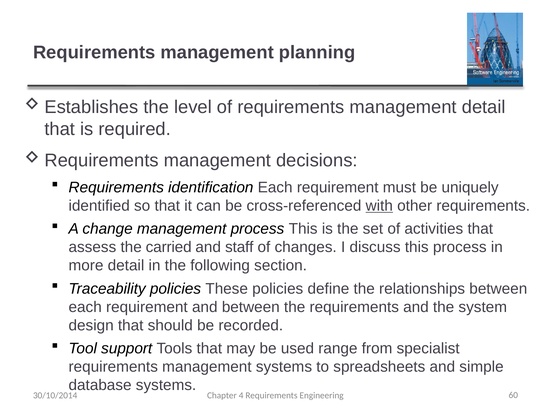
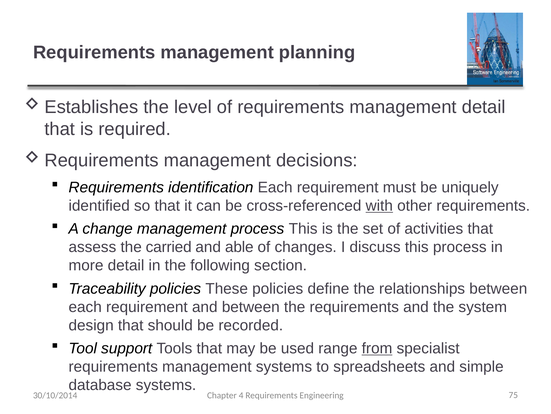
staff: staff -> able (239, 247)
from underline: none -> present (377, 348)
60: 60 -> 75 (513, 395)
